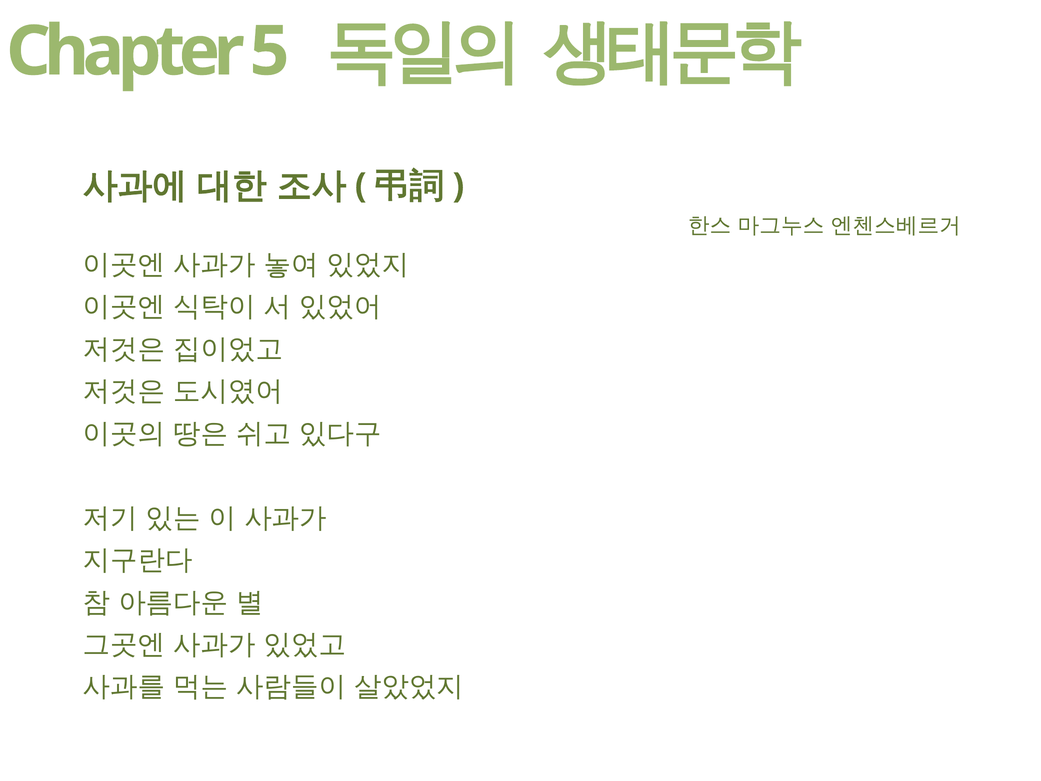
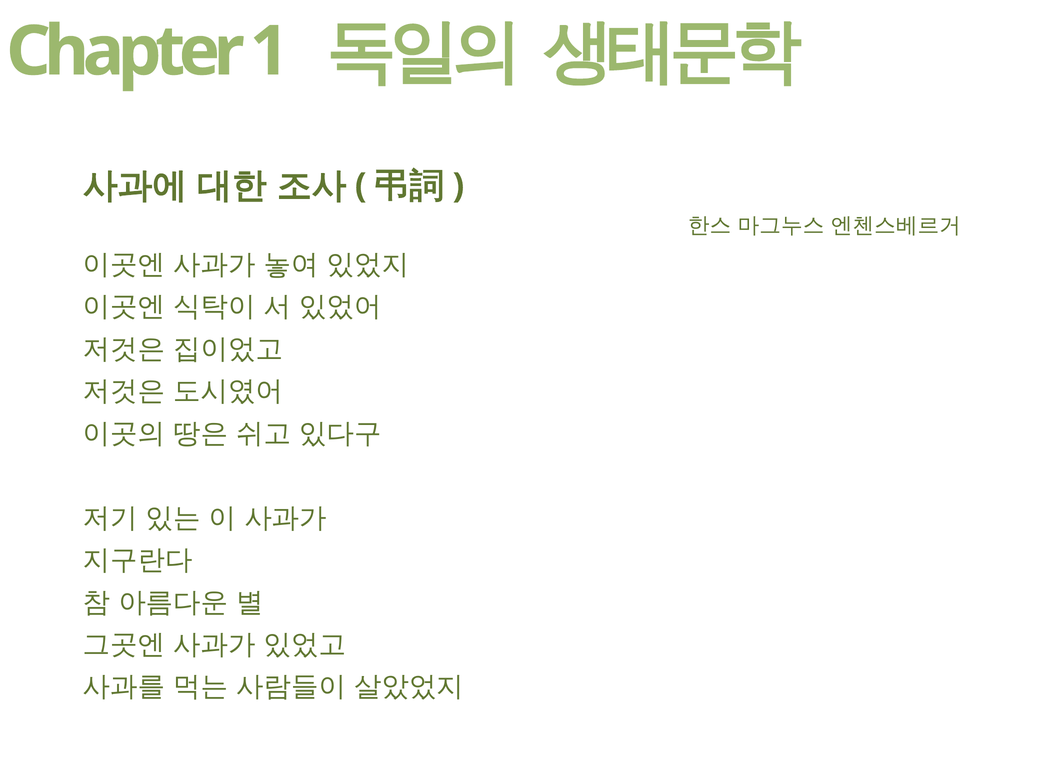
5: 5 -> 1 (270, 52)
